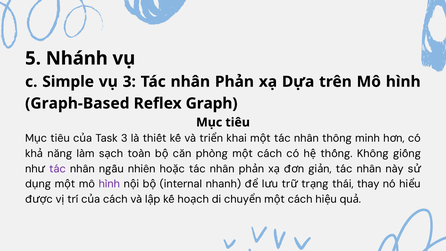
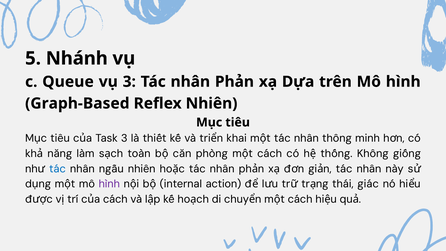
Simple: Simple -> Queue (68, 82)
Graph: Graph -> Nhiên (212, 103)
tác colour: purple -> blue (57, 169)
nhanh: nhanh -> action (223, 184)
thay: thay -> giác (368, 184)
